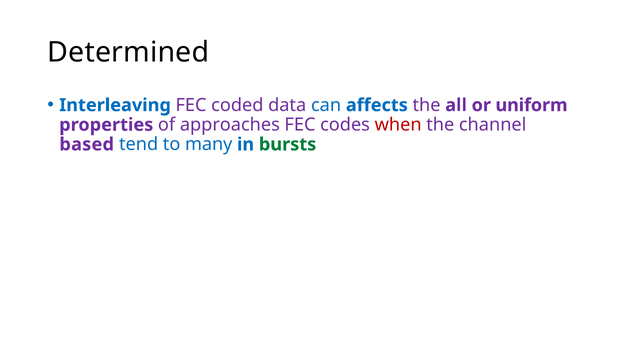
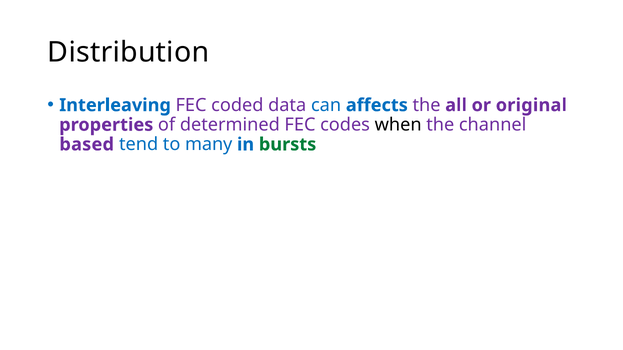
Determined: Determined -> Distribution (128, 52)
uniform: uniform -> original (531, 105)
approaches: approaches -> determined (230, 125)
when colour: red -> black (398, 125)
